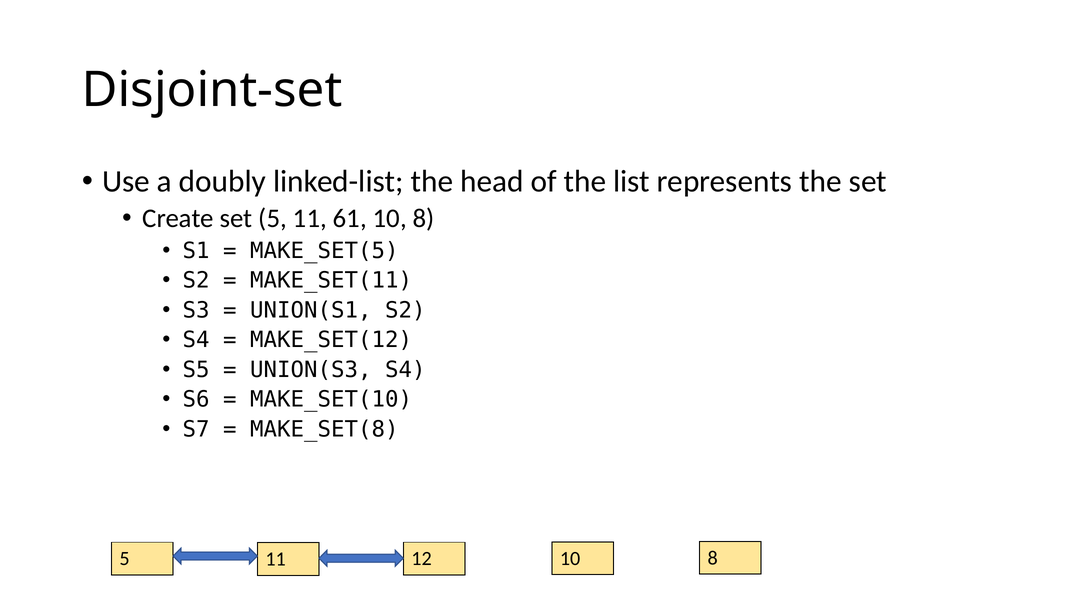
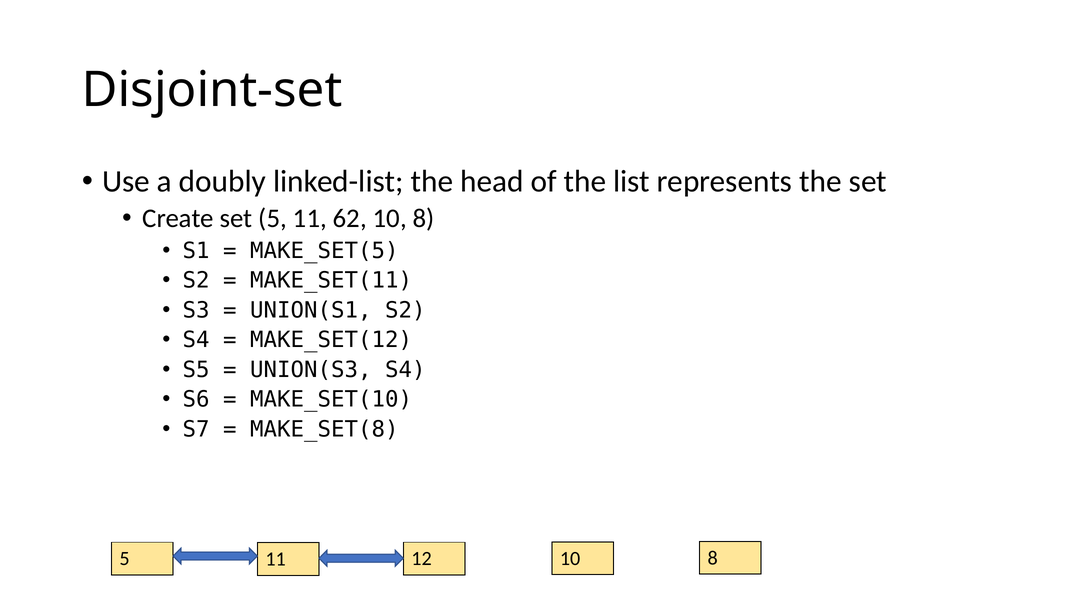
61: 61 -> 62 (350, 219)
